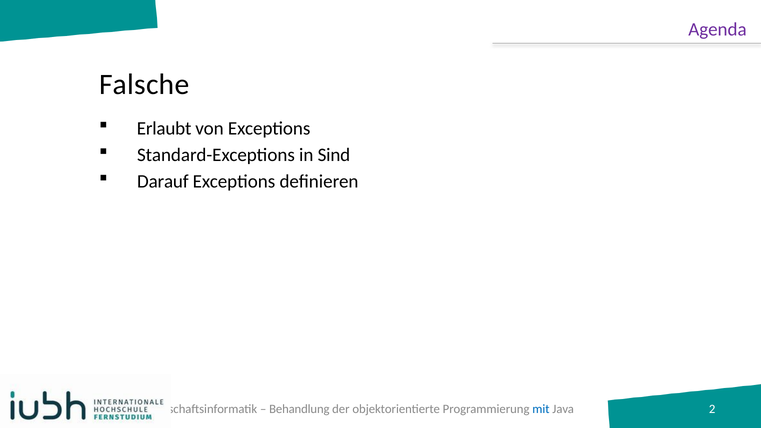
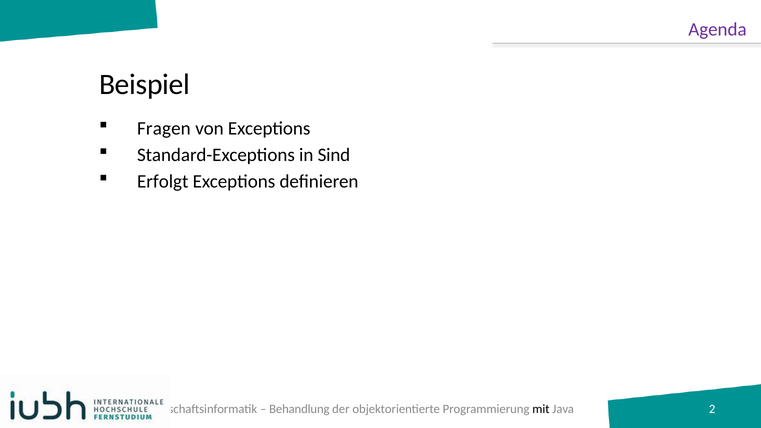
Falsche: Falsche -> Beispiel (144, 84)
Erlaubt: Erlaubt -> Fragen (164, 128)
Darauf: Darauf -> Erfolgt (163, 182)
mit colour: blue -> black (541, 409)
